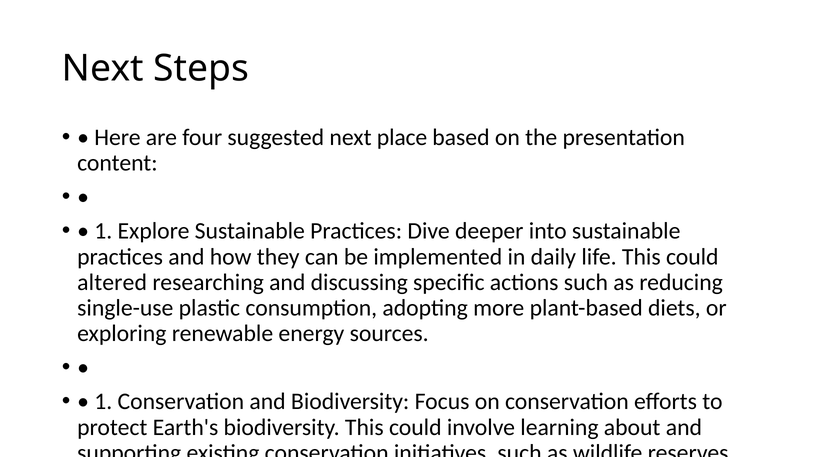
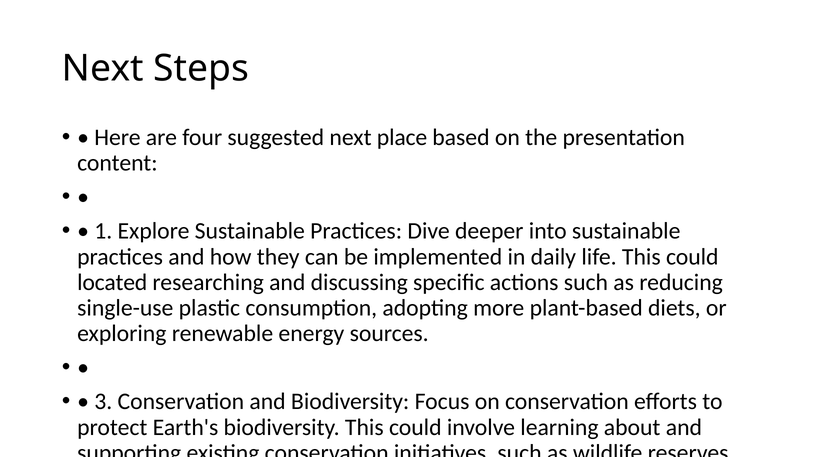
altered: altered -> located (112, 282)
1: 1 -> 3 (103, 402)
